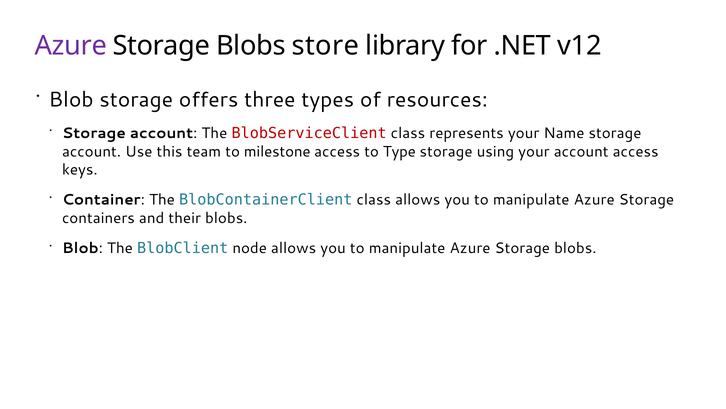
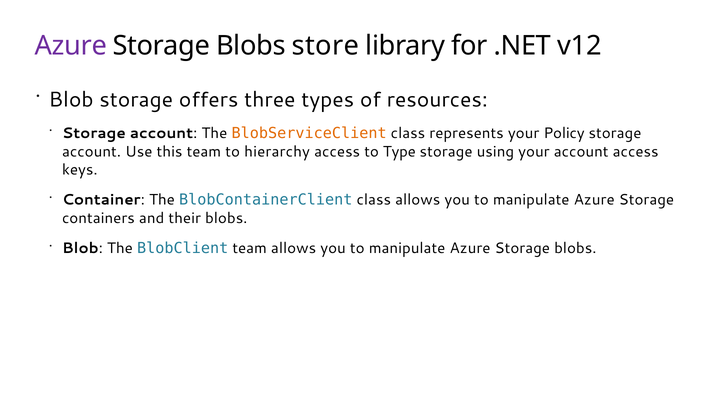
BlobServiceClient colour: red -> orange (309, 133)
Name: Name -> Policy (564, 133)
milestone: milestone -> hierarchy (277, 151)
BlobClient node: node -> team (250, 248)
